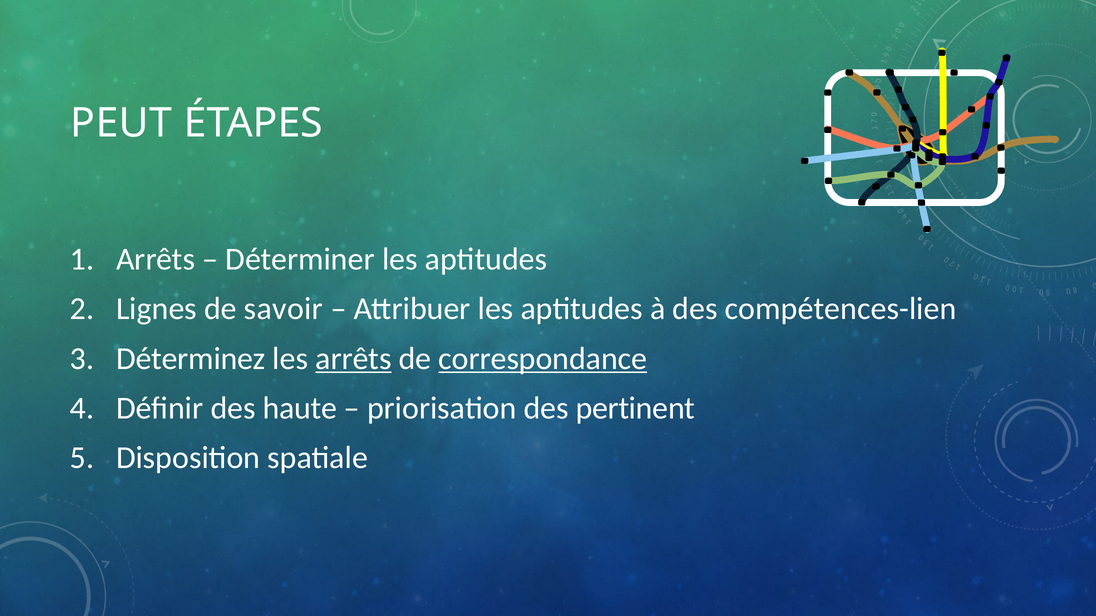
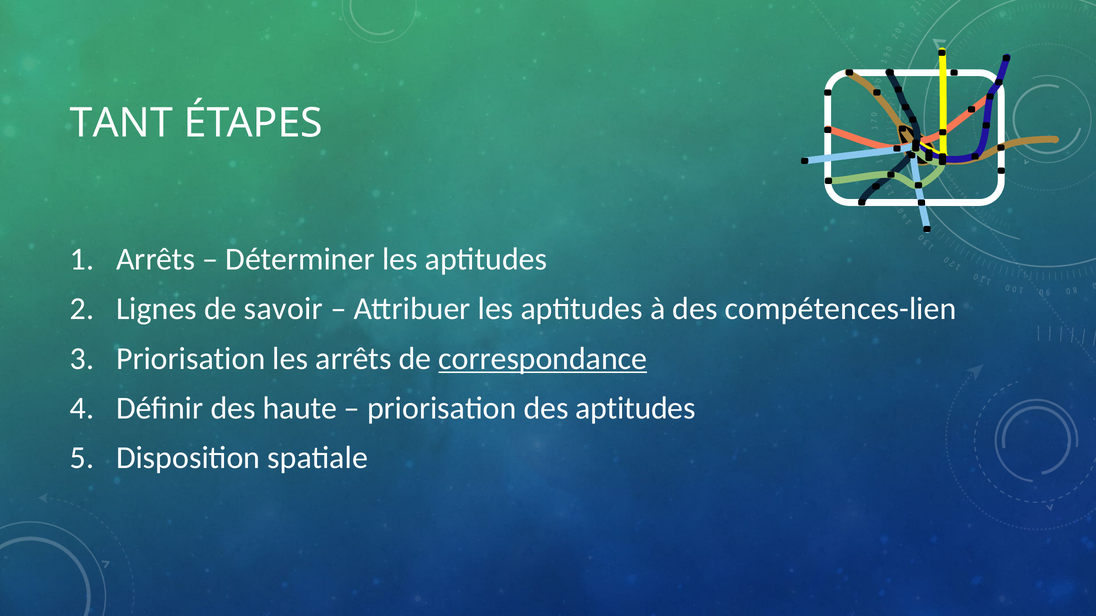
PEUT: PEUT -> TANT (121, 123)
Déterminez: Déterminez -> Priorisation (191, 359)
arrêts underline: present -> none (353, 359)
des pertinent: pertinent -> aptitudes (635, 408)
